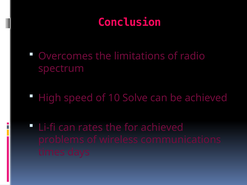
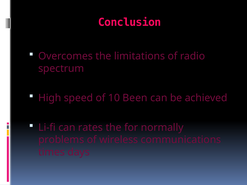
Solve: Solve -> Been (135, 98)
for achieved: achieved -> normally (162, 128)
